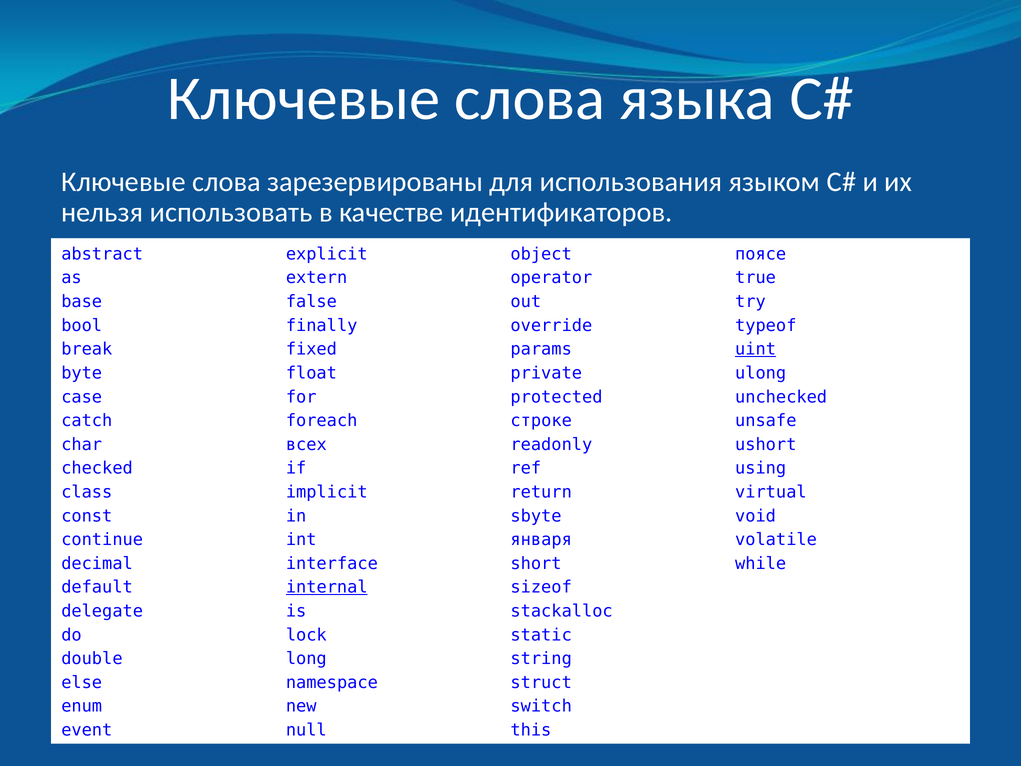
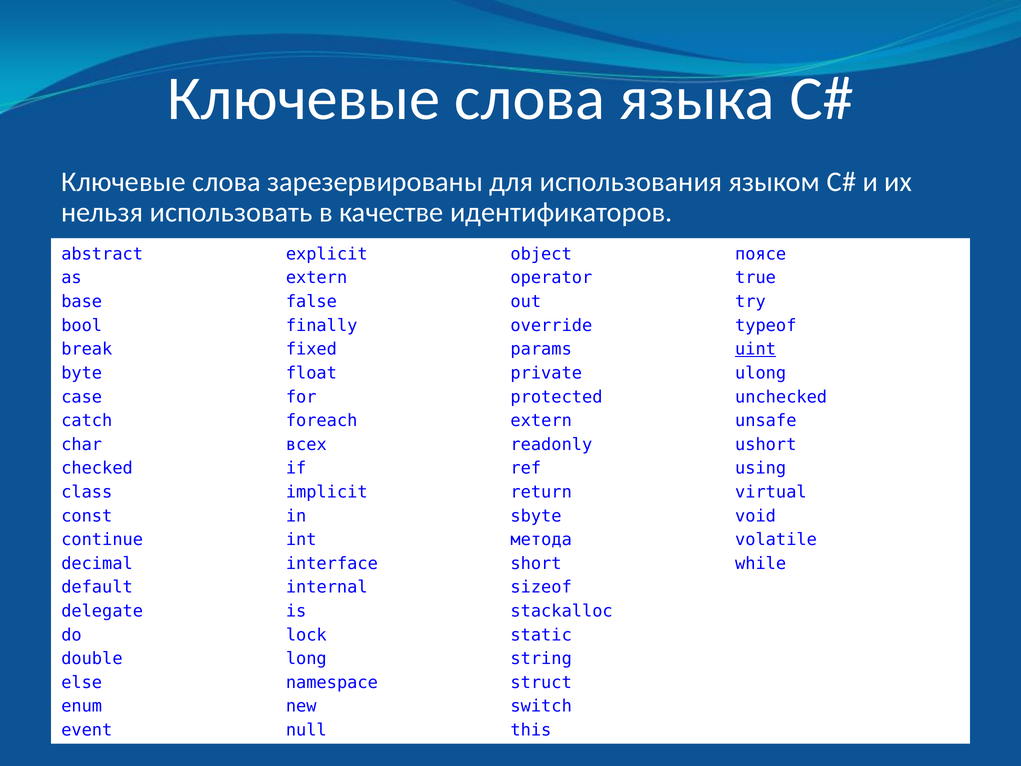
строке: строке -> extern (541, 421)
января: января -> метода (541, 540)
internal underline: present -> none (327, 587)
